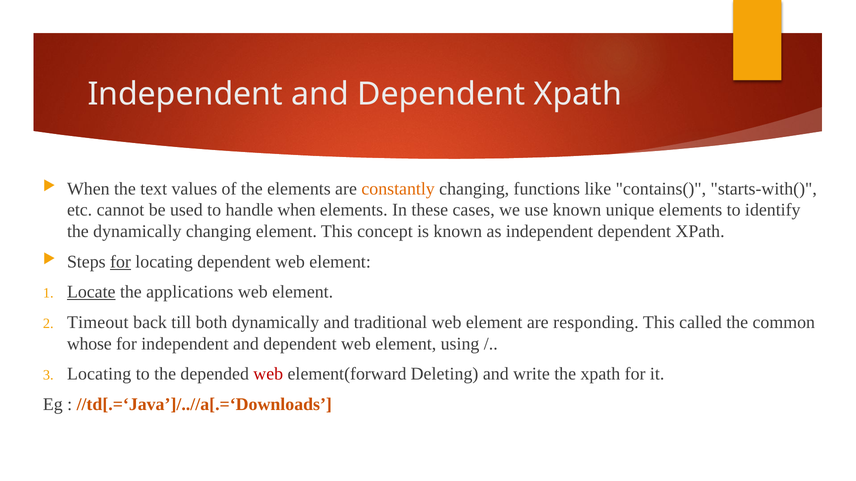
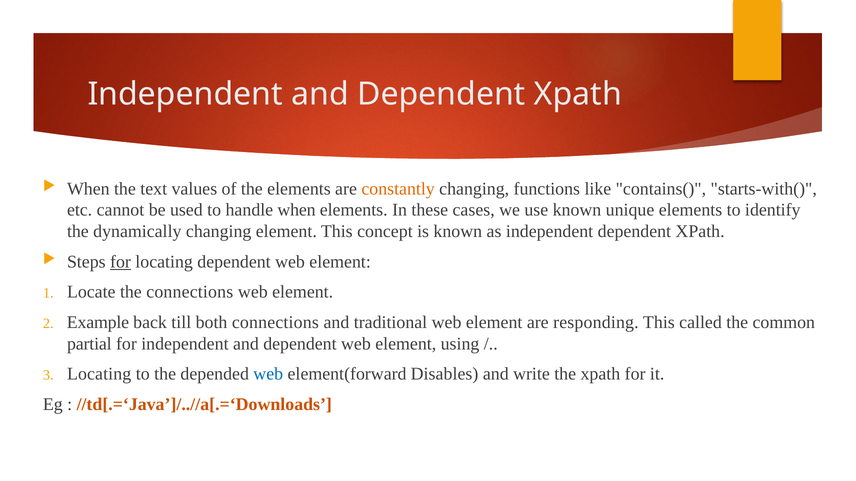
Locate underline: present -> none (91, 292)
the applications: applications -> connections (190, 292)
Timeout: Timeout -> Example (98, 323)
both dynamically: dynamically -> connections (275, 323)
whose: whose -> partial (89, 344)
web colour: red -> blue (268, 374)
Deleting: Deleting -> Disables (445, 374)
